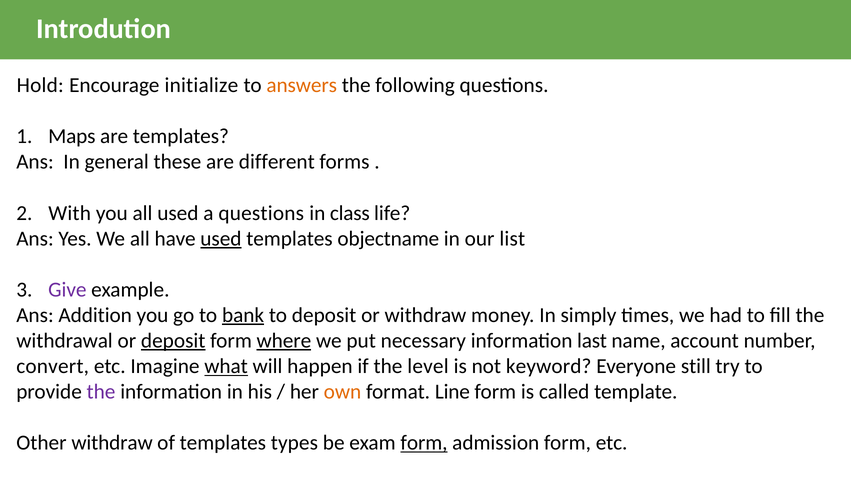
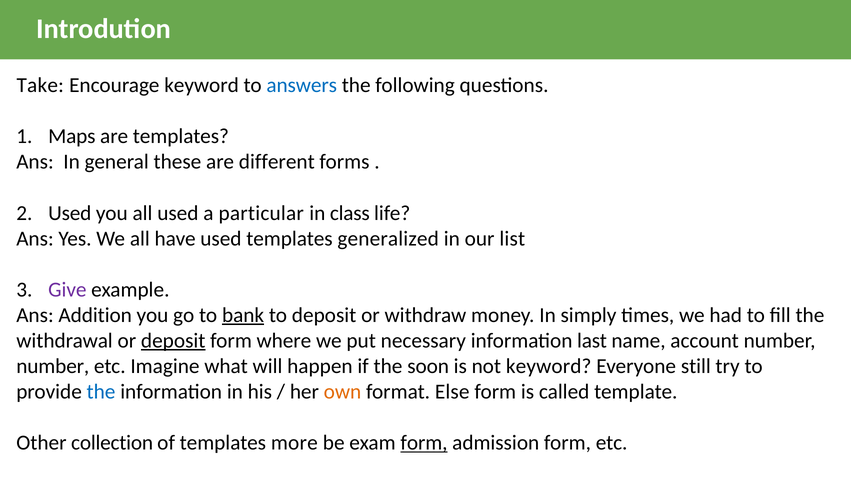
Hold: Hold -> Take (40, 85)
Encourage initialize: initialize -> keyword (202, 85)
answers colour: orange -> blue (302, 85)
With: With -> Used (70, 213)
a questions: questions -> particular (261, 213)
used underline: present -> none (221, 238)
objectname: objectname -> generalized (388, 238)
where underline: present -> none (284, 341)
convert: convert -> number (53, 366)
what underline: present -> none (226, 366)
level: level -> soon (428, 366)
the colour: purple -> blue (101, 392)
Line: Line -> Else (452, 392)
Other withdraw: withdraw -> collection (112, 443)
types: types -> more (294, 443)
